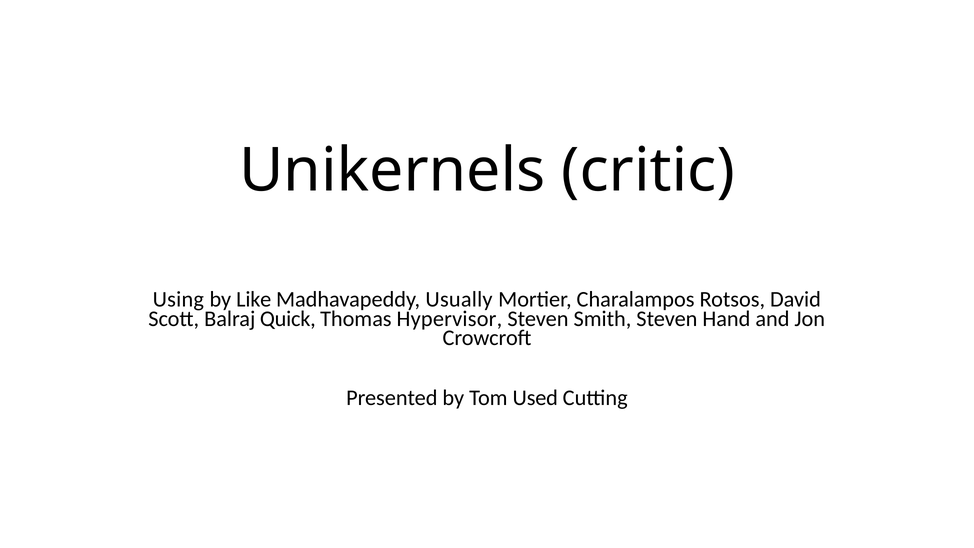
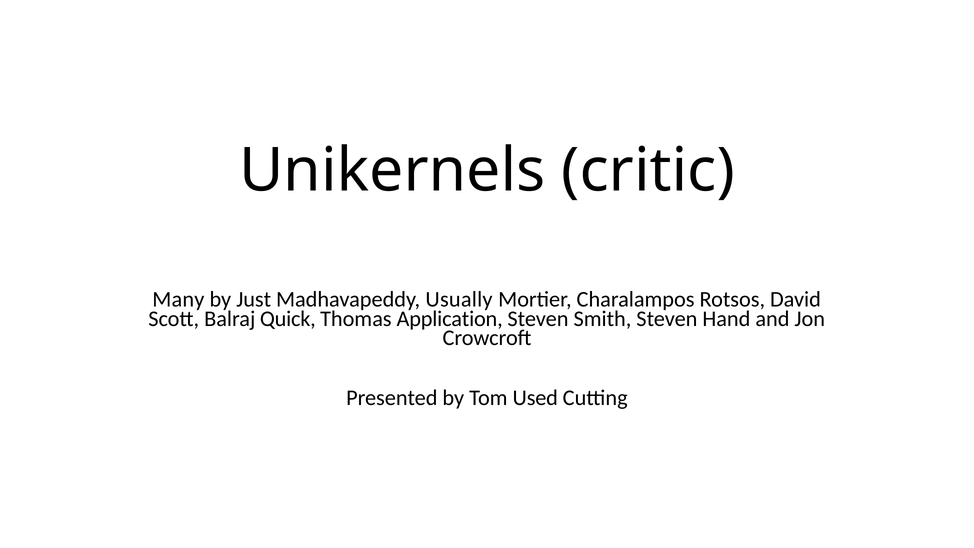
Using: Using -> Many (178, 299)
Like: Like -> Just (254, 299)
Hypervisor: Hypervisor -> Application (450, 319)
